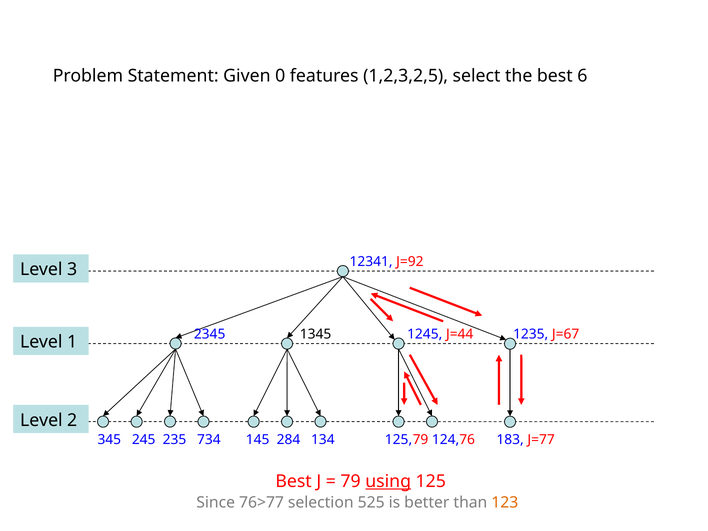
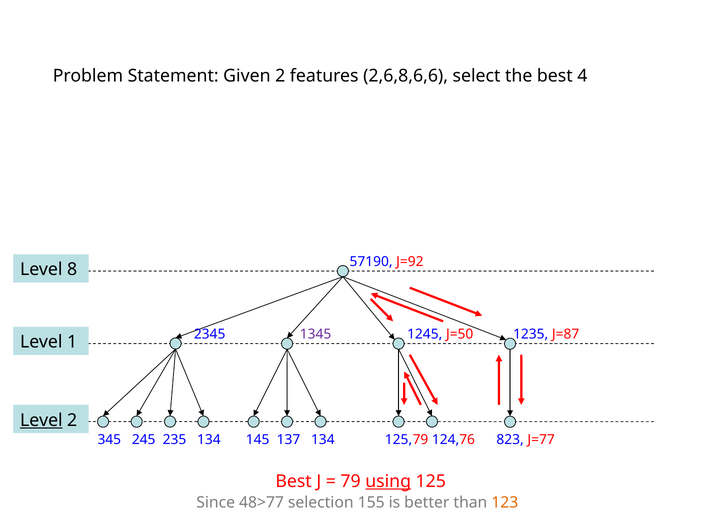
Given 0: 0 -> 2 (280, 76)
1,2,3,2,5: 1,2,3,2,5 -> 2,6,8,6,6 (406, 76)
6: 6 -> 4 (582, 76)
12341: 12341 -> 57190 (371, 261)
3: 3 -> 8 (72, 270)
1345 colour: black -> purple (316, 334)
J=44: J=44 -> J=50 (460, 334)
J=67: J=67 -> J=87 (566, 334)
Level underline: none -> present (41, 420)
235 734: 734 -> 134 (209, 440)
284: 284 -> 137 (288, 440)
183: 183 -> 823 (510, 440)
76>77: 76>77 -> 48>77 (262, 503)
525: 525 -> 155 (371, 503)
